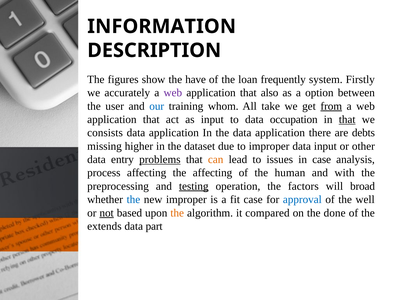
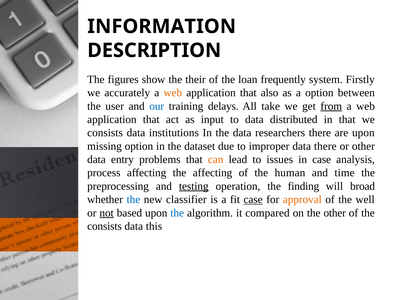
have: have -> their (195, 79)
web colour: purple -> orange (173, 93)
whom: whom -> delays (223, 106)
occupation: occupation -> distributed (294, 119)
that underline: present -> none (347, 119)
application: application -> institutions (174, 132)
the data application: application -> researchers (280, 132)
are debts: debts -> upon (363, 132)
missing higher: higher -> option (139, 146)
data input: input -> there (325, 146)
problems underline: present -> none (160, 159)
with: with -> time (345, 172)
factors: factors -> finding (303, 186)
new improper: improper -> classifier (186, 199)
case underline: none -> present (253, 199)
approval colour: blue -> orange (302, 199)
the colour: orange -> blue (177, 212)
the done: done -> other (335, 212)
extends: extends -> consists (105, 226)
part: part -> this (154, 226)
